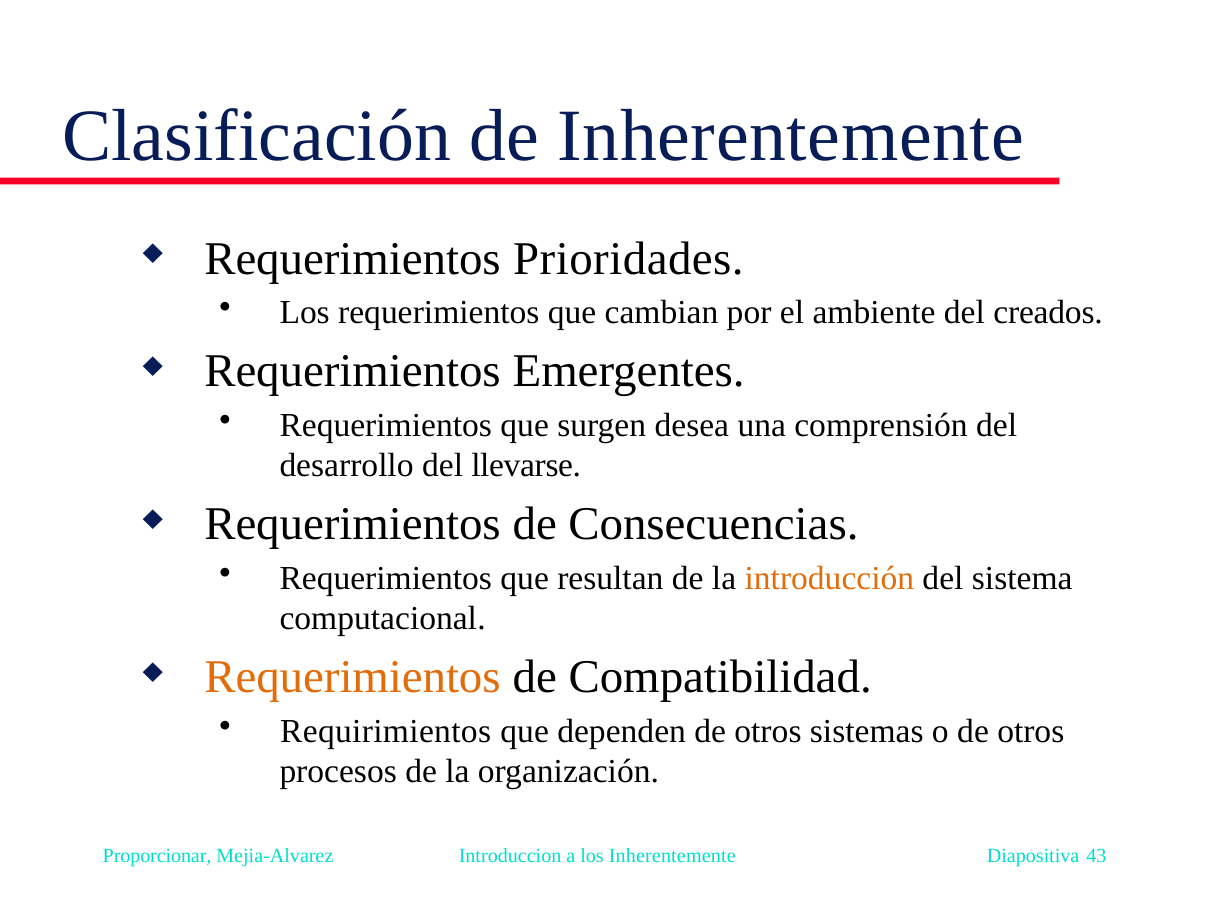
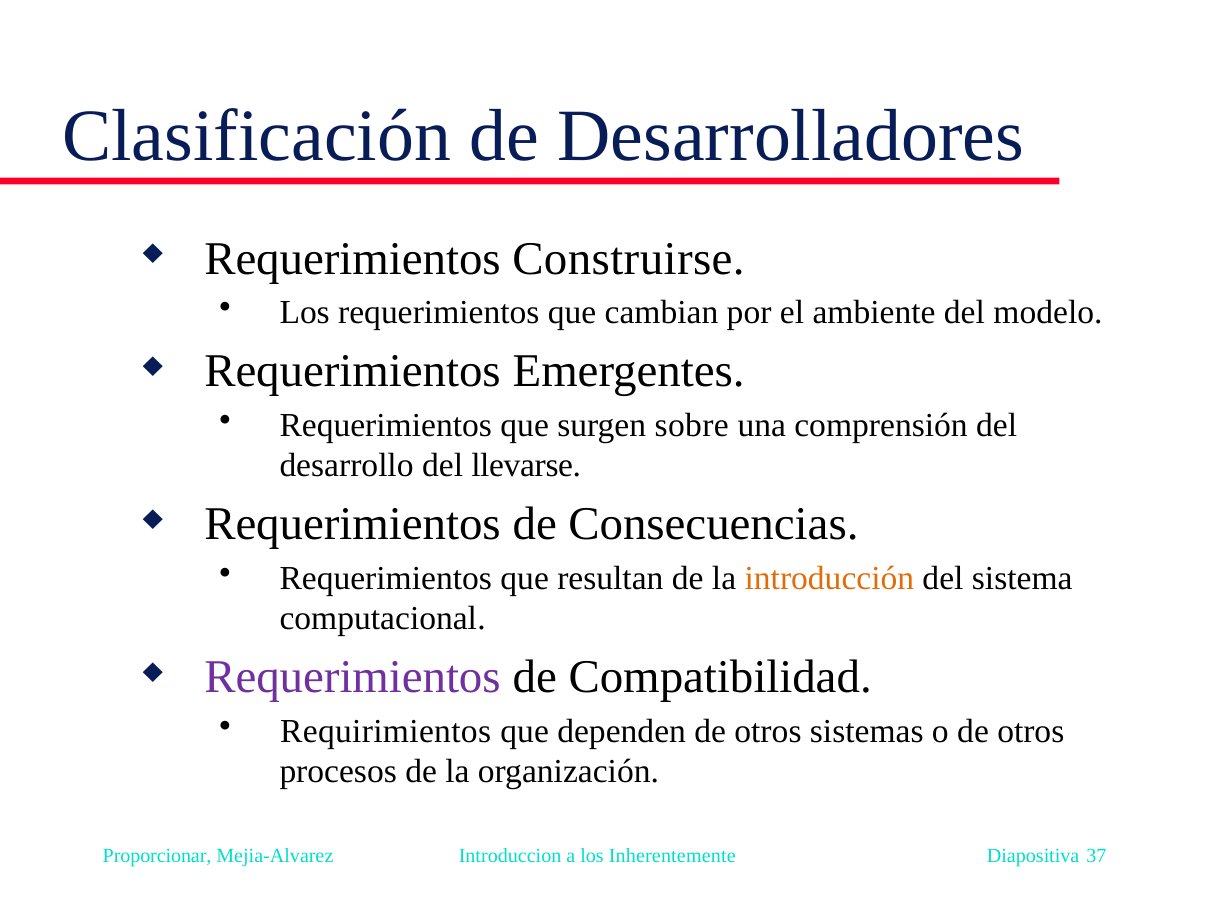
de Inherentemente: Inherentemente -> Desarrolladores (791, 136)
Prioridades: Prioridades -> Construirse (628, 259)
creados: creados -> modelo (1048, 313)
desea: desea -> sobre (692, 426)
Requerimientos colour: orange -> purple (353, 677)
43: 43 -> 37 (1096, 856)
